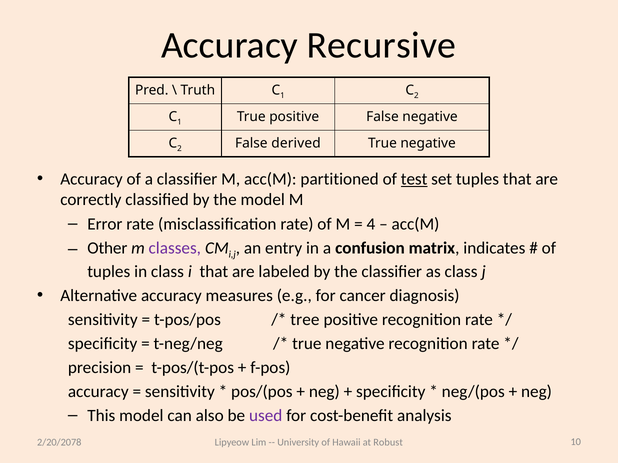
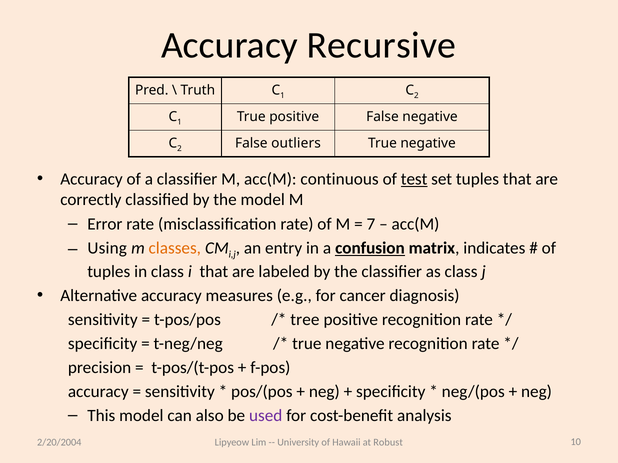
derived: derived -> outliers (296, 144)
partitioned: partitioned -> continuous (340, 179)
4: 4 -> 7 (371, 224)
Other: Other -> Using (107, 248)
classes colour: purple -> orange (175, 248)
confusion underline: none -> present (370, 248)
2/20/2078: 2/20/2078 -> 2/20/2004 (59, 443)
